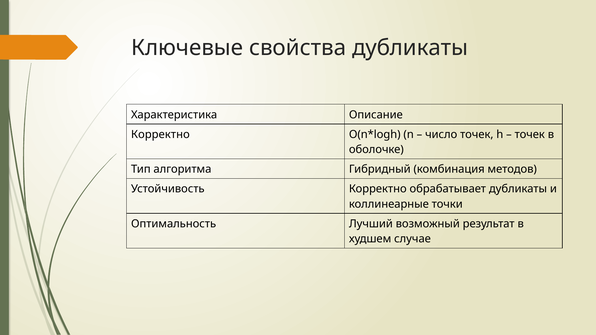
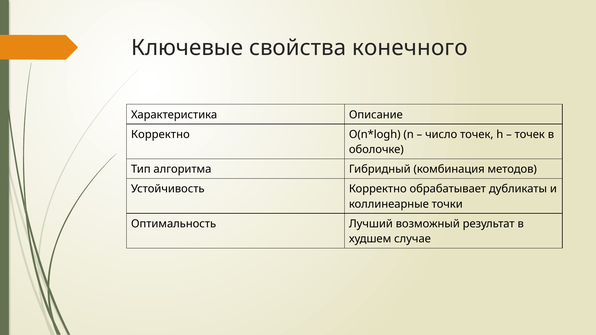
свойства дубликаты: дубликаты -> конечного (410, 48)
